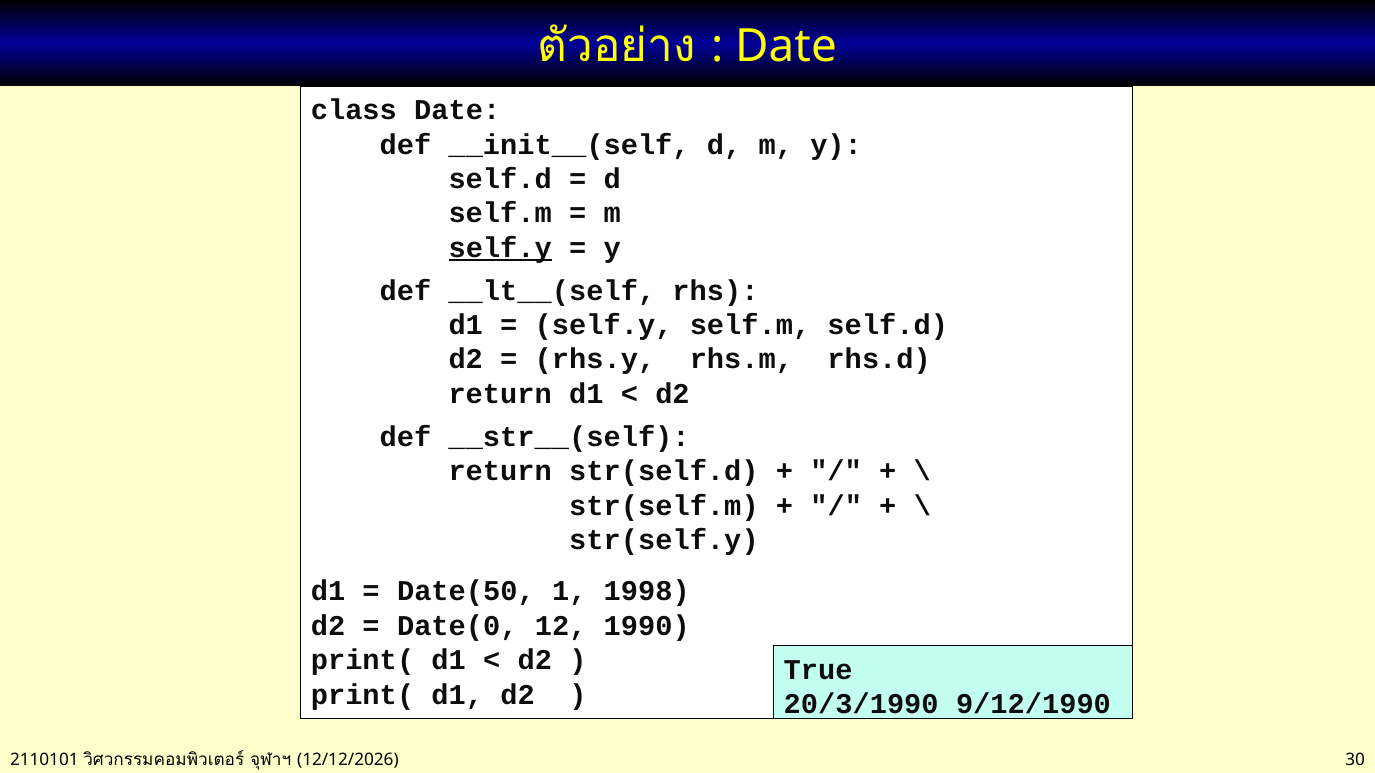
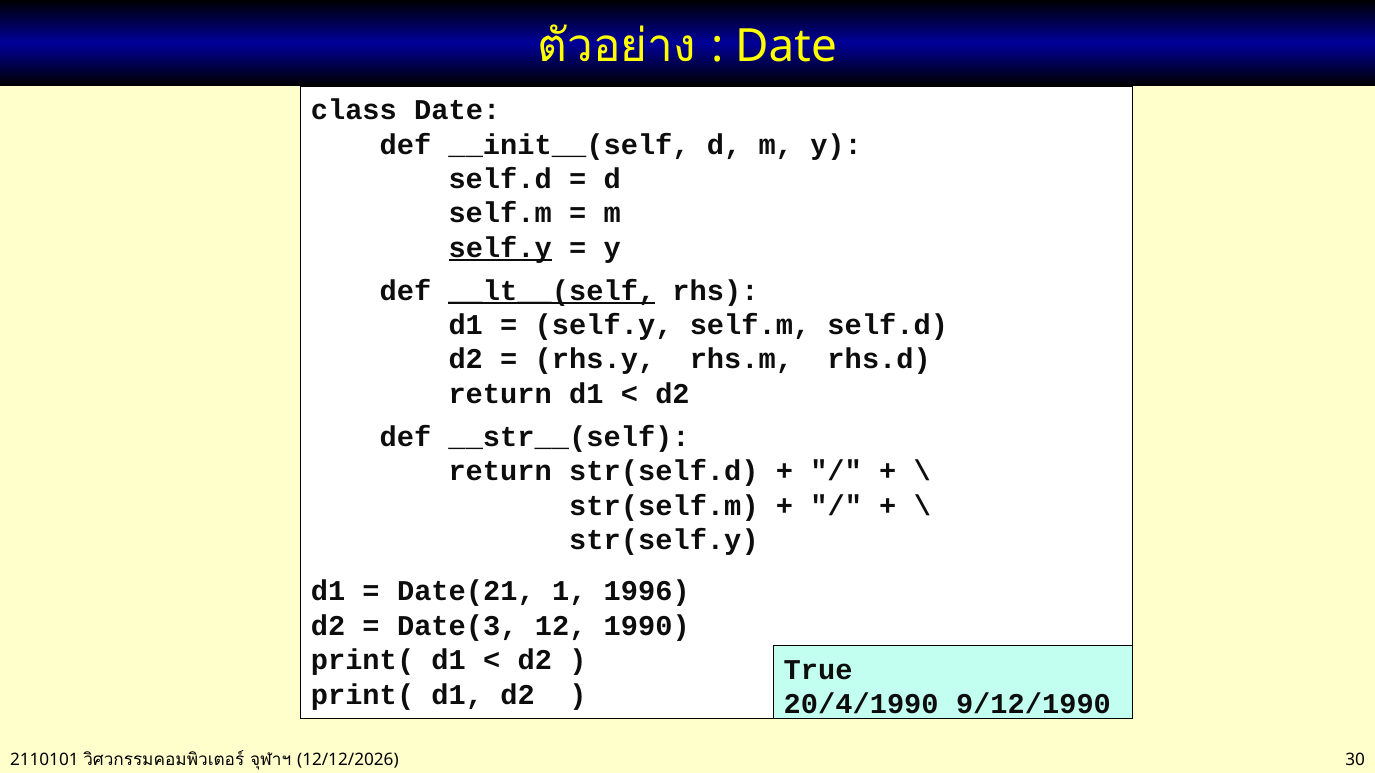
__lt__(self underline: none -> present (552, 291)
Date(50: Date(50 -> Date(21 (466, 592)
1998: 1998 -> 1996 (647, 592)
Date(0: Date(0 -> Date(3 (457, 626)
20/3/1990: 20/3/1990 -> 20/4/1990 (861, 705)
